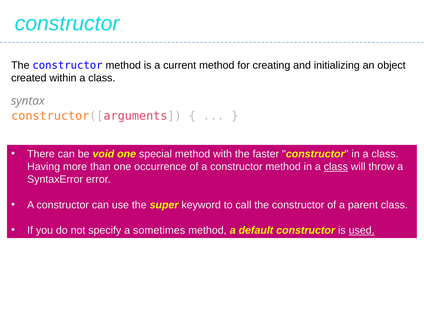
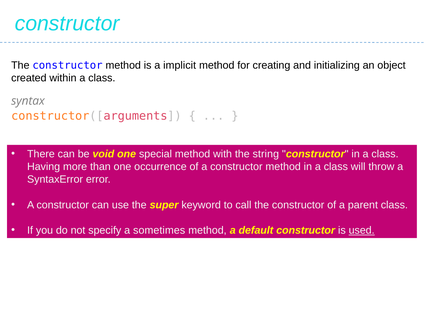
current: current -> implicit (180, 65)
faster: faster -> string (266, 154)
class underline: present -> none (336, 167)
